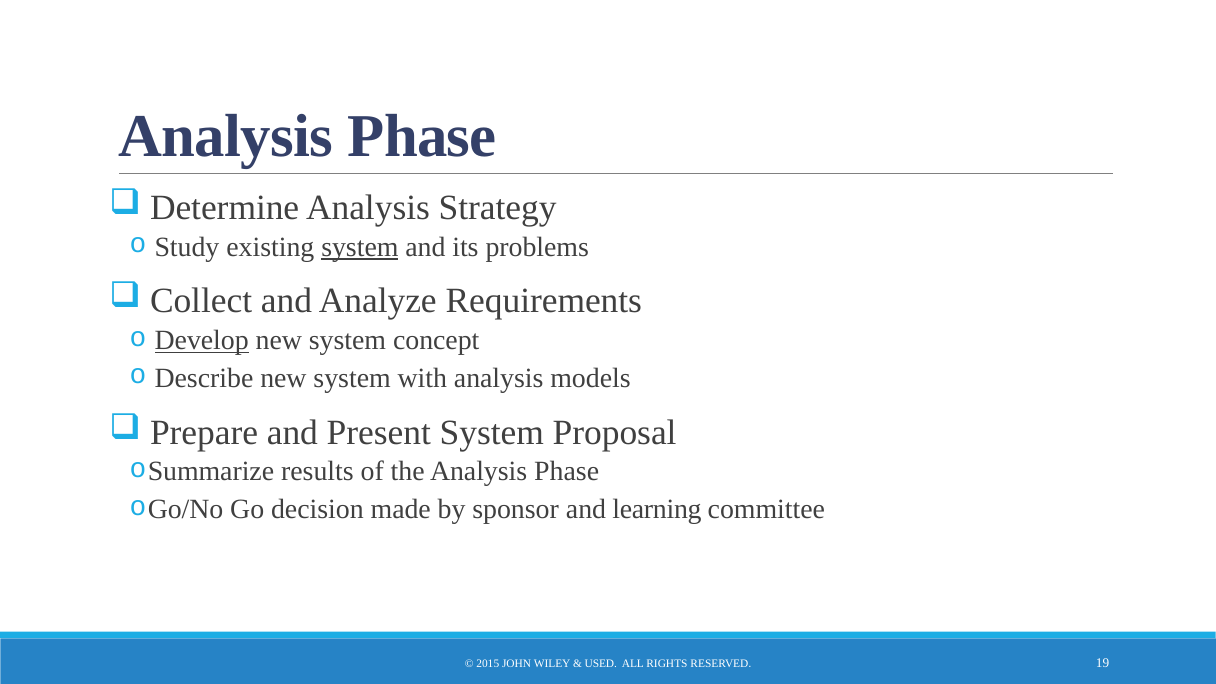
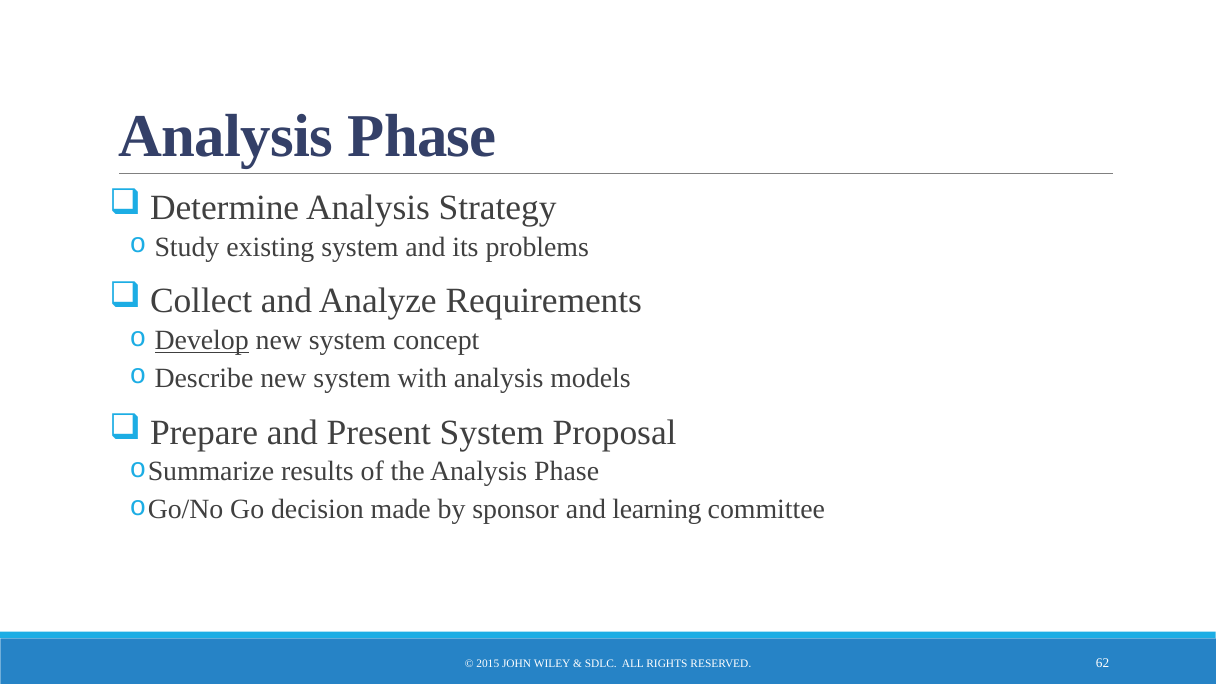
system underline: present -> none (360, 247)
USED: USED -> SDLC (601, 663)
19: 19 -> 62 (1103, 663)
